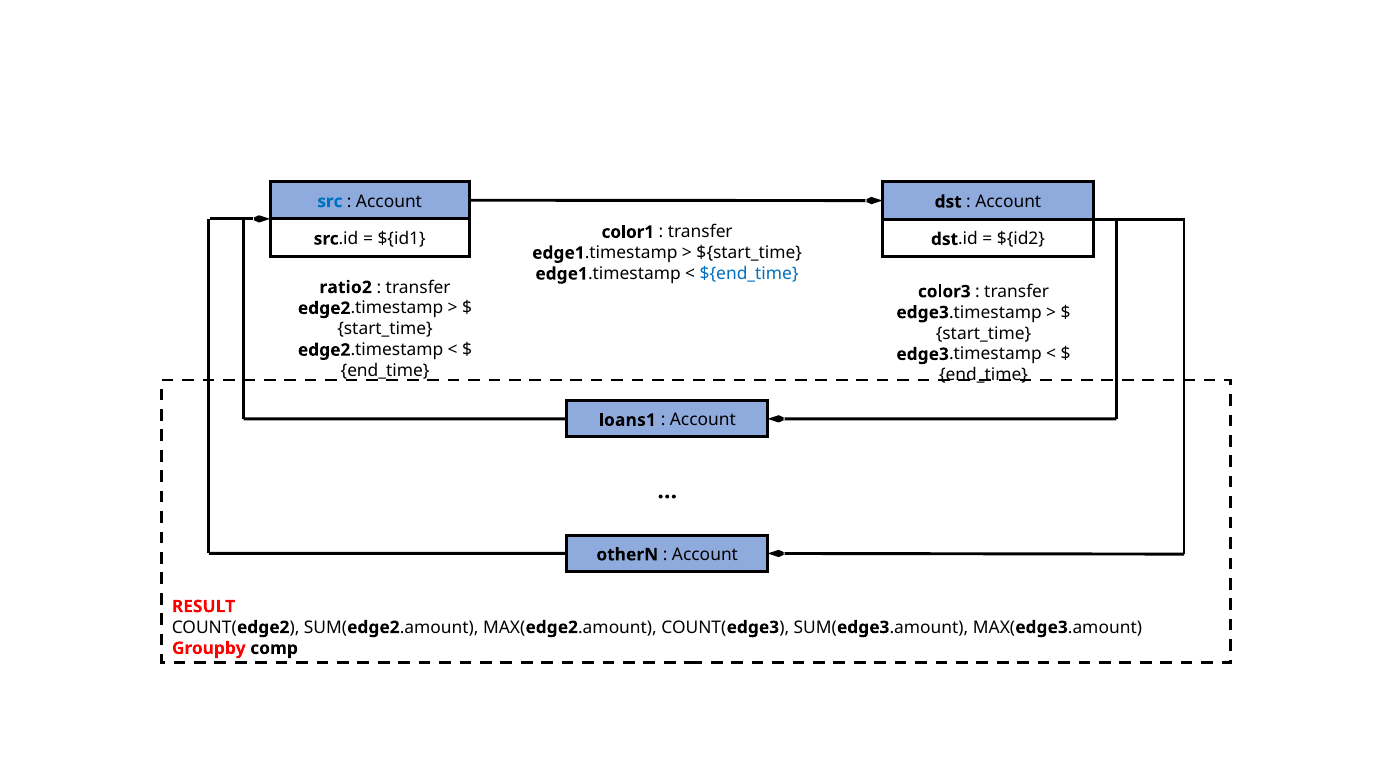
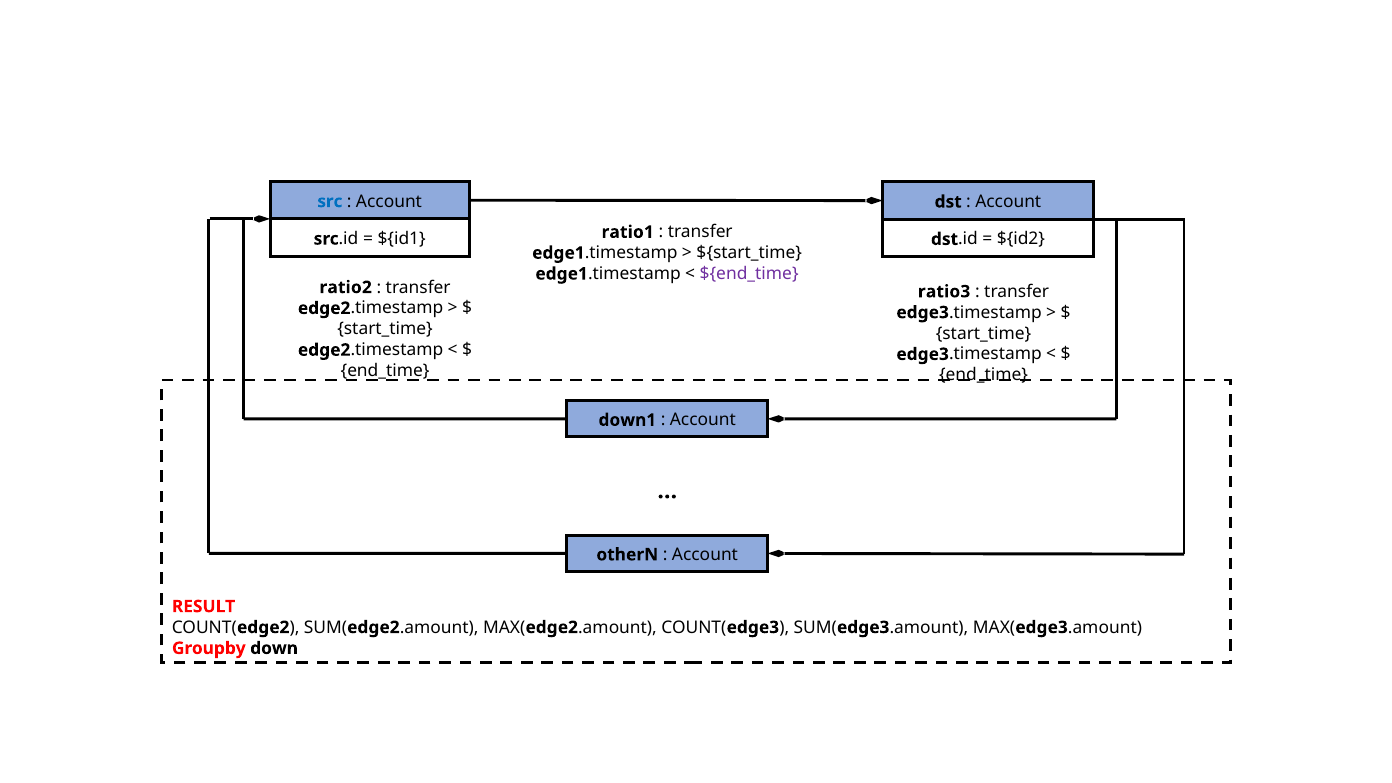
color1: color1 -> ratio1 (628, 232)
${end_time colour: blue -> purple (749, 274)
color3: color3 -> ratio3 (944, 292)
loans1: loans1 -> down1 (627, 420)
comp: comp -> down (274, 648)
